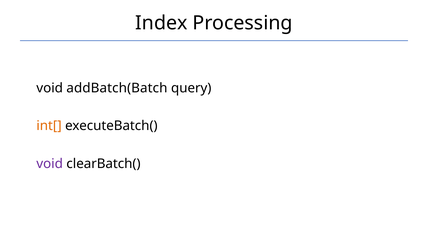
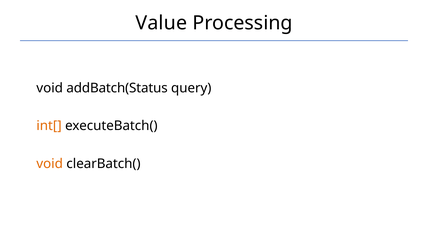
Index: Index -> Value (161, 23)
addBatch(Batch: addBatch(Batch -> addBatch(Status (117, 88)
void colour: purple -> orange (50, 164)
